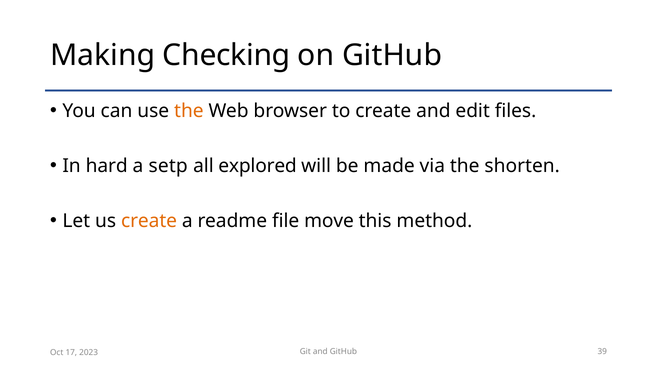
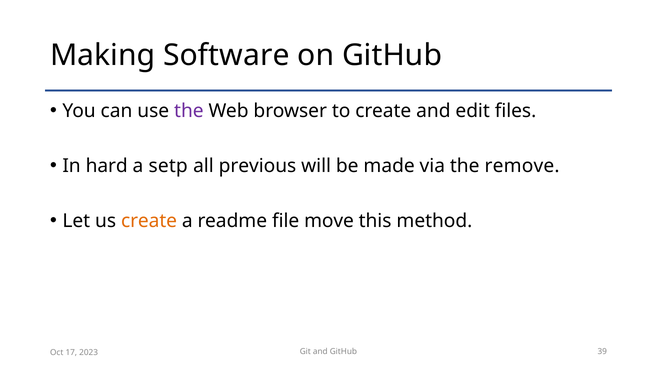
Checking: Checking -> Software (226, 55)
the colour: orange -> purple (189, 111)
explored: explored -> previous (257, 166)
shorten: shorten -> remove (522, 166)
